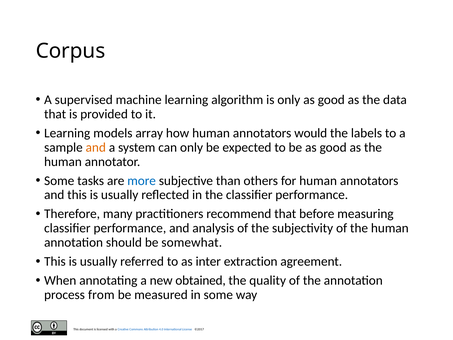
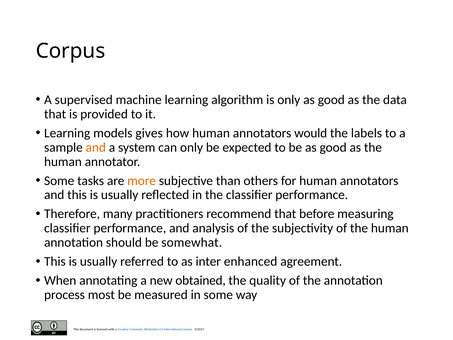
array: array -> gives (149, 133)
more colour: blue -> orange (142, 181)
extraction: extraction -> enhanced (251, 261)
from: from -> most (101, 295)
